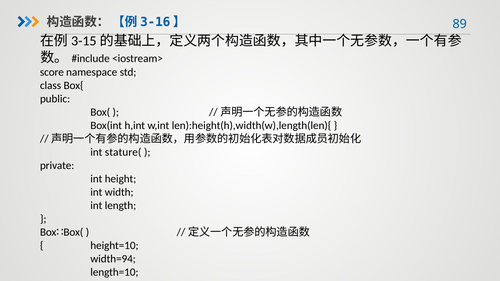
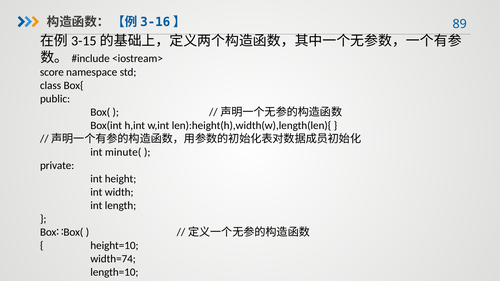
stature(: stature( -> minute( (123, 152)
width=94: width=94 -> width=74 (113, 259)
